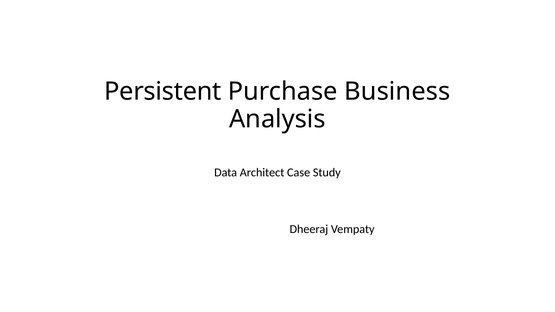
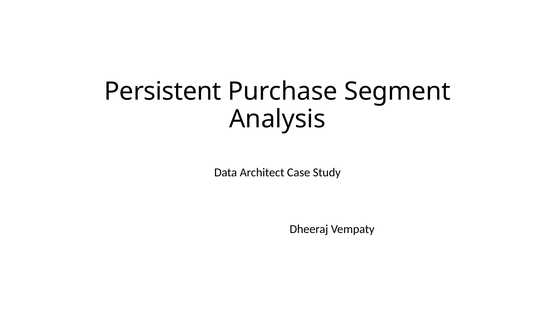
Business: Business -> Segment (397, 92)
